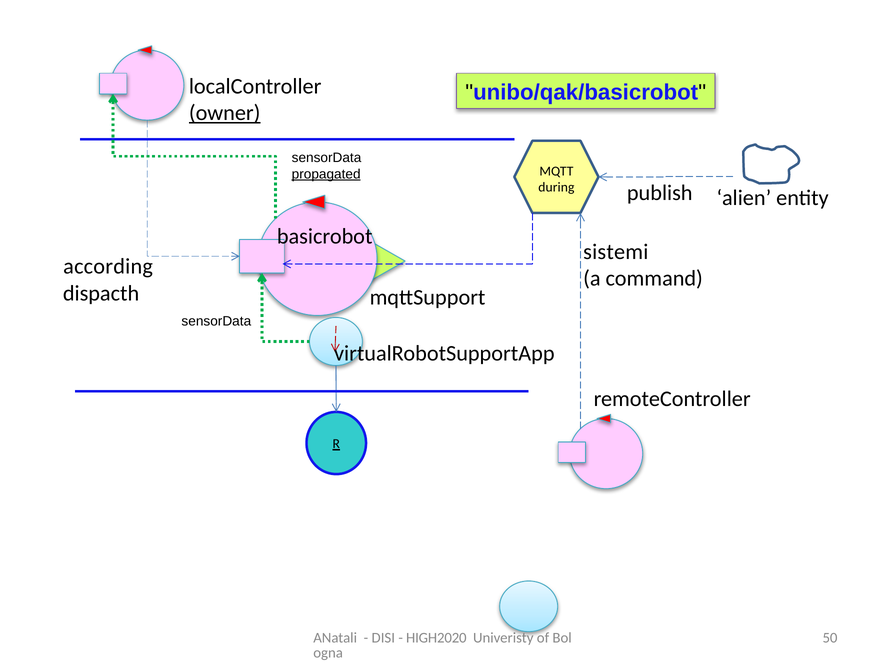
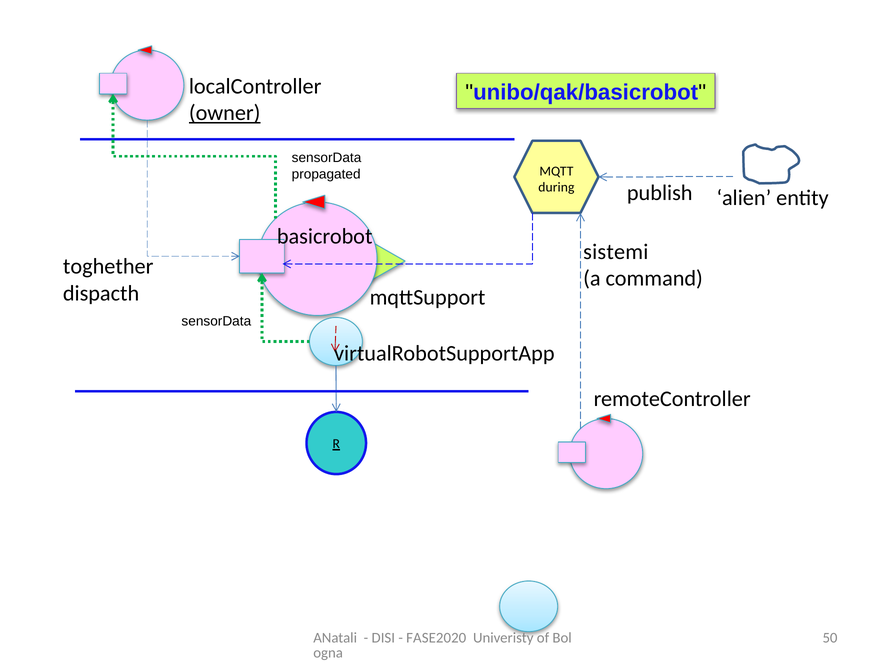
propagated underline: present -> none (326, 174)
according: according -> toghether (108, 267)
HIGH2020: HIGH2020 -> FASE2020 (436, 638)
